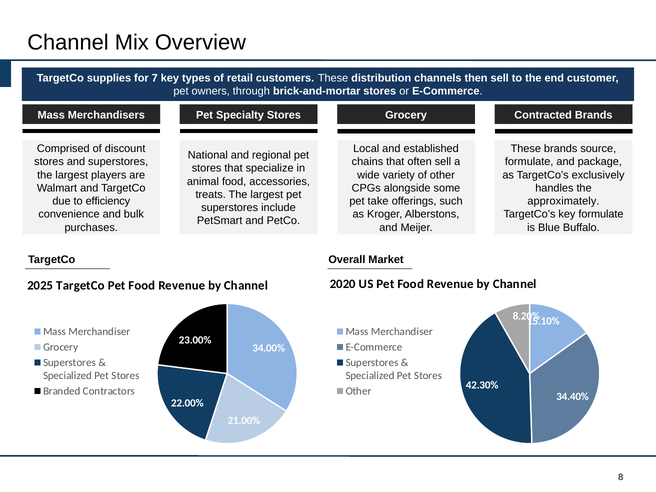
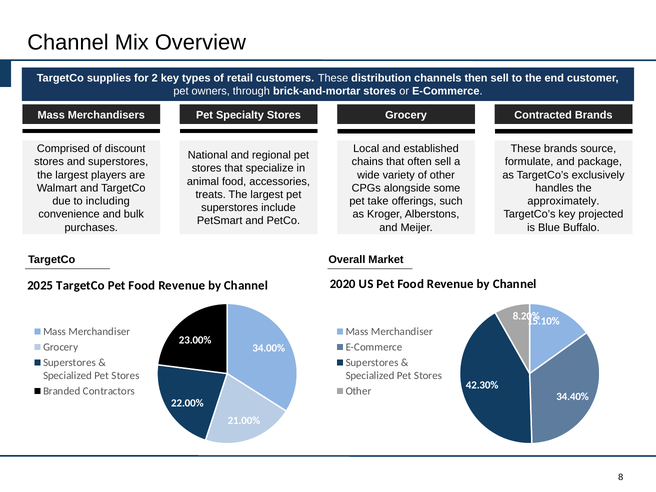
7: 7 -> 2 (155, 78)
efficiency: efficiency -> including (108, 201)
key formulate: formulate -> projected (601, 214)
